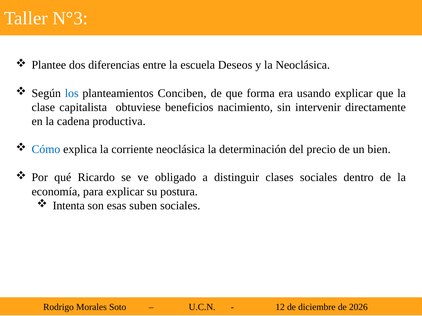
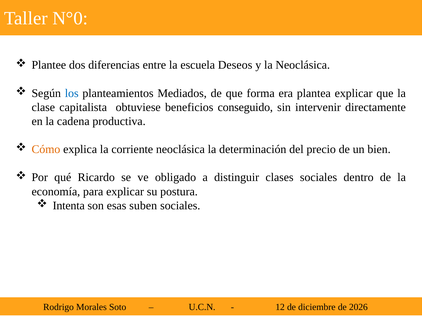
N°3: N°3 -> N°0 (70, 18)
Conciben: Conciben -> Mediados (182, 93)
usando: usando -> plantea (314, 93)
nacimiento: nacimiento -> conseguido (245, 107)
Cómo colour: blue -> orange (46, 150)
